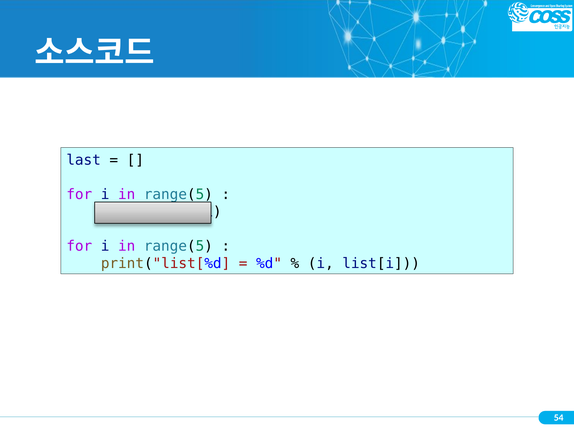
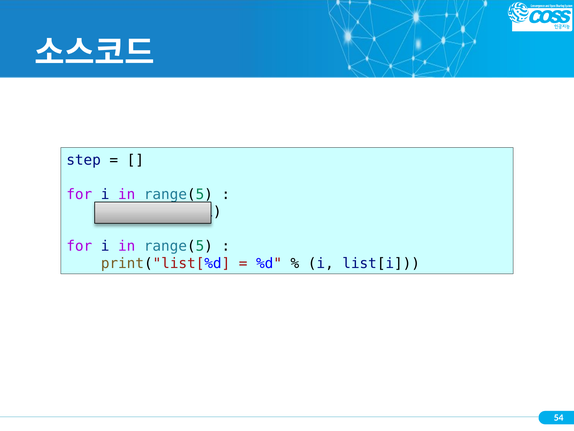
last: last -> step (84, 160)
